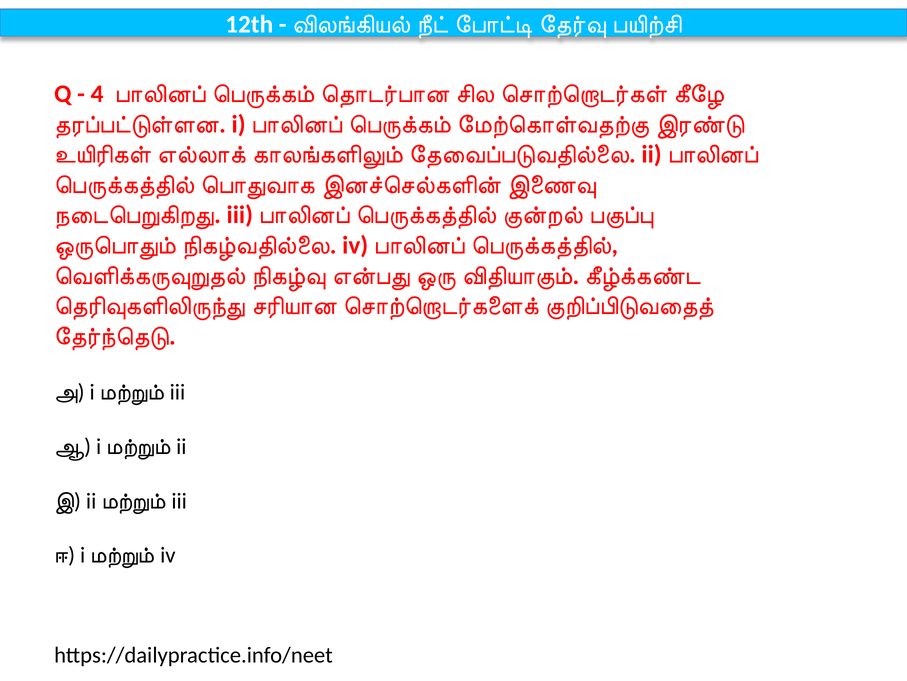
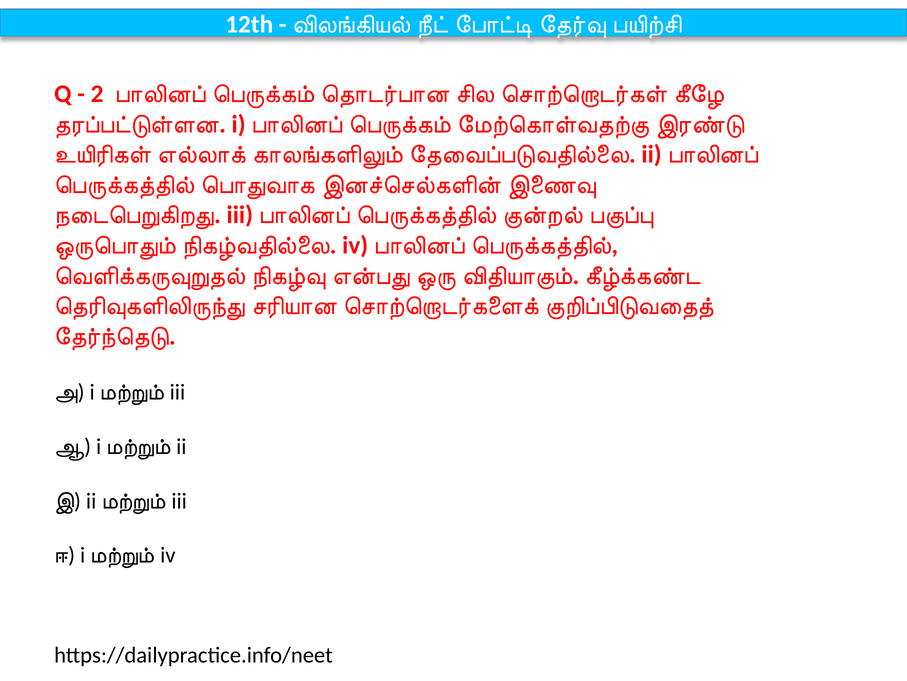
4: 4 -> 2 (97, 94)
